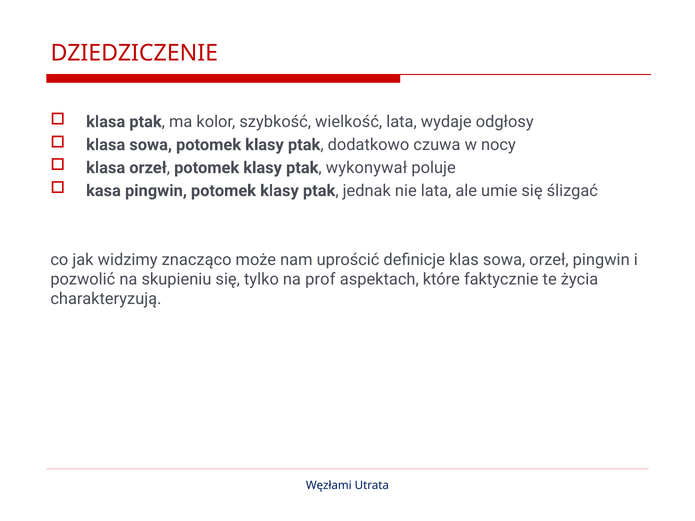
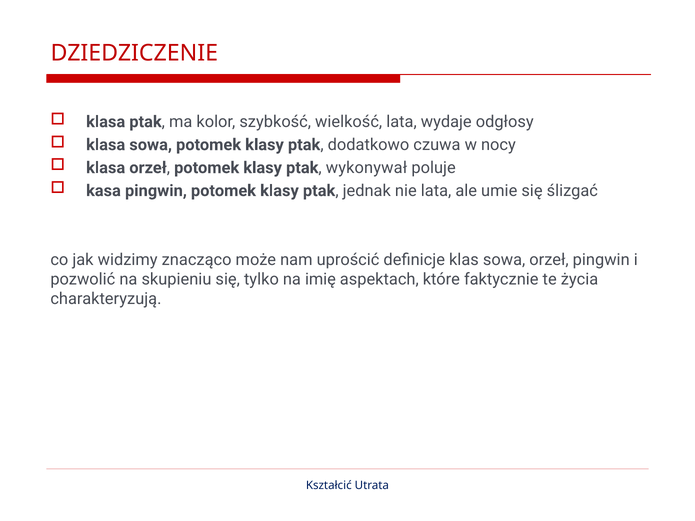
prof: prof -> imię (320, 279)
Węzłami: Węzłami -> Kształcić (329, 486)
